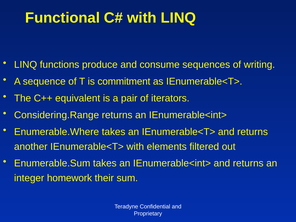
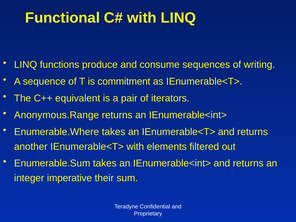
Considering.Range: Considering.Range -> Anonymous.Range (57, 115)
homework: homework -> imperative (69, 178)
